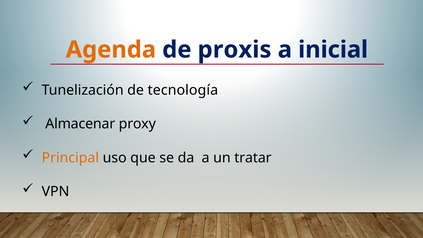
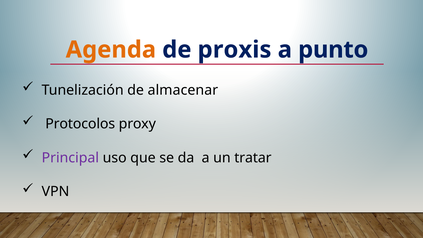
inicial: inicial -> punto (333, 50)
tecnología: tecnología -> almacenar (183, 90)
Almacenar: Almacenar -> Protocolos (80, 124)
Principal colour: orange -> purple (70, 158)
